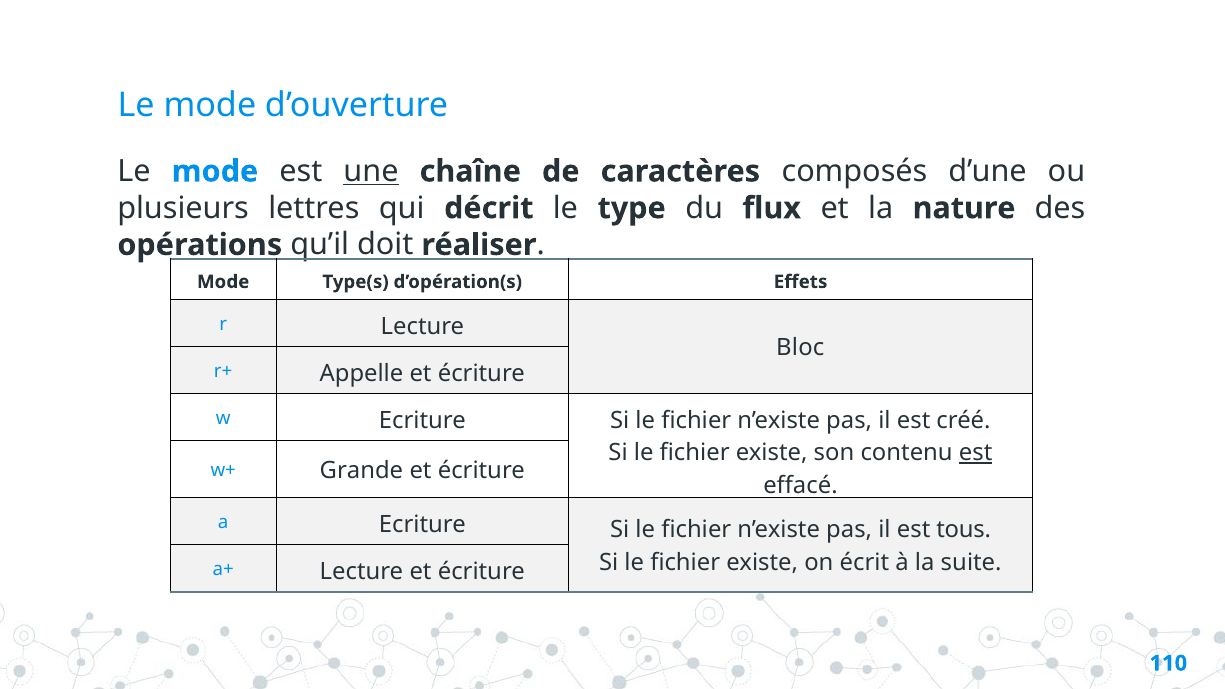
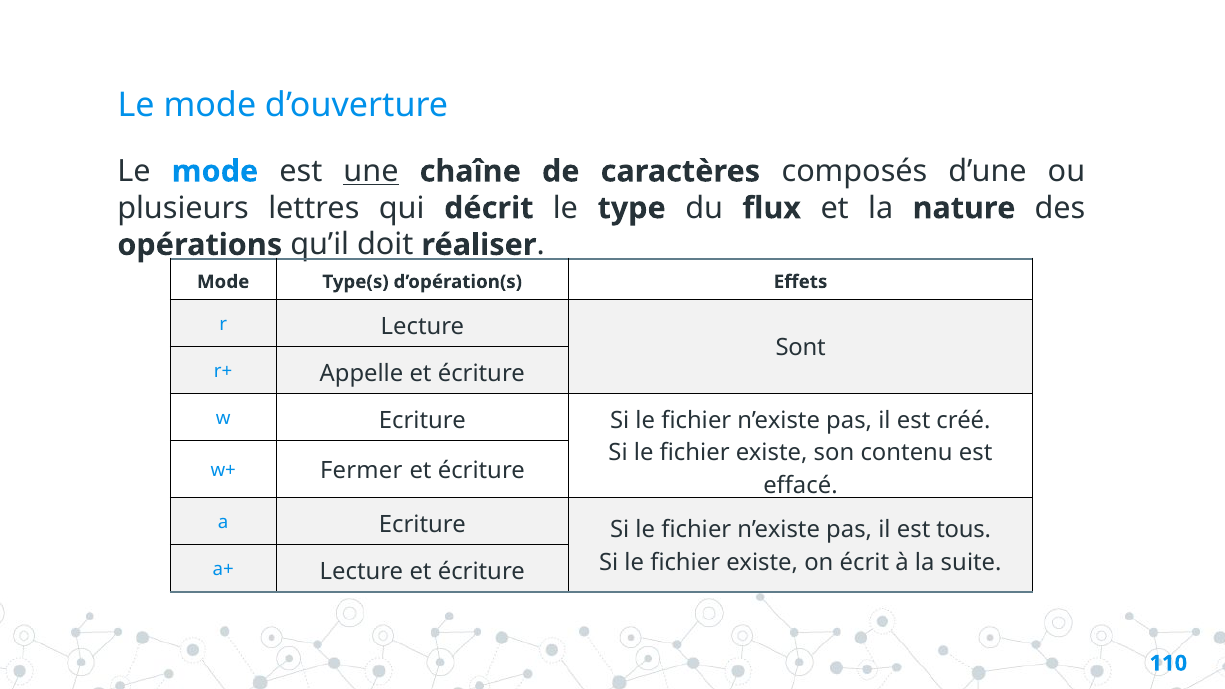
Bloc: Bloc -> Sont (801, 348)
est underline: present -> none (976, 453)
Grande: Grande -> Fermer (361, 471)
